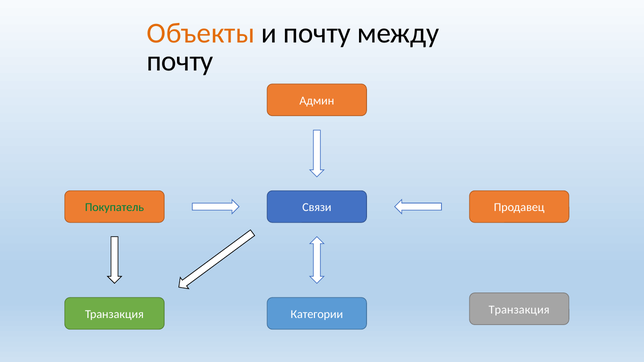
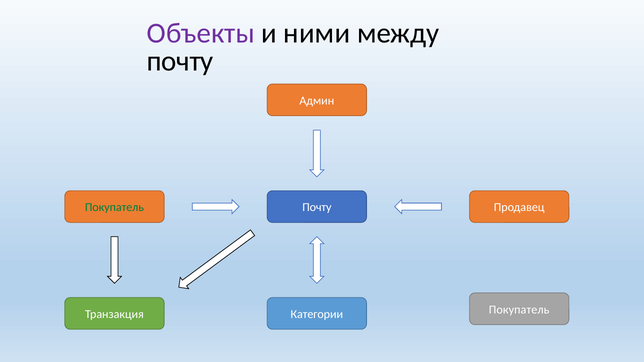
Объекты colour: orange -> purple (201, 33)
и почту: почту -> ними (317, 33)
Связи: Связи -> Почту (317, 208)
Транзакция Транзакция: Транзакция -> Покупатель (519, 310)
